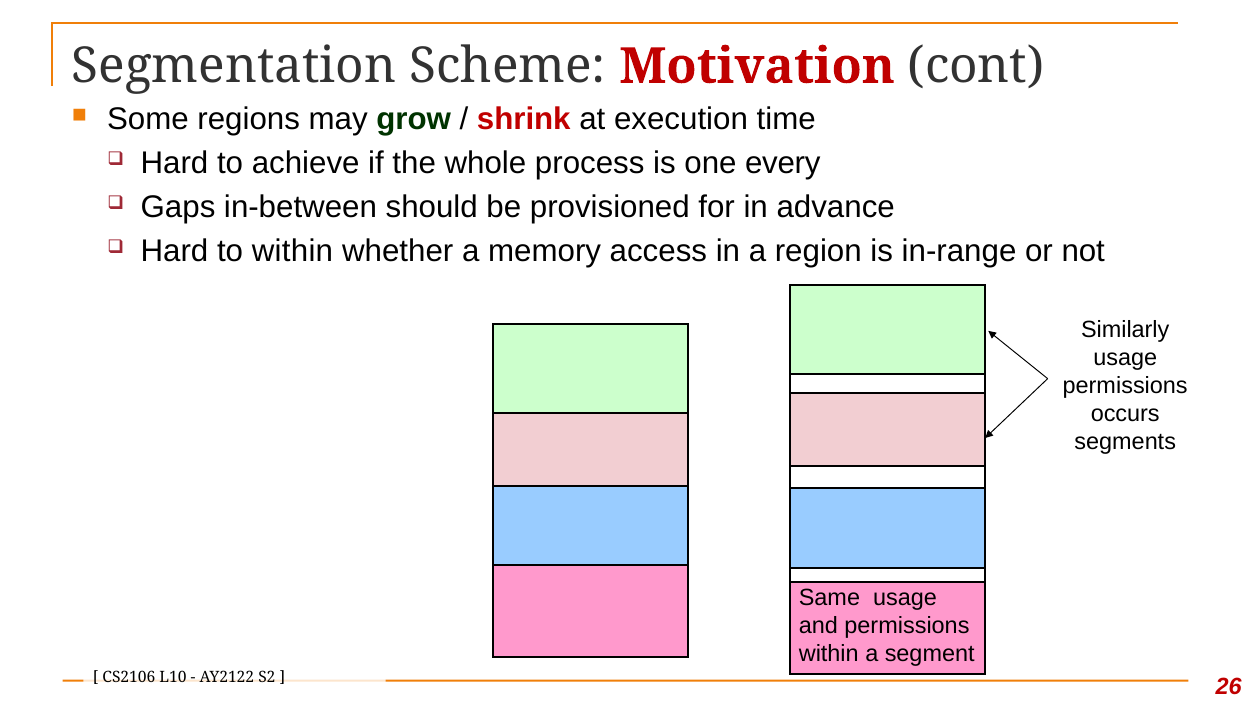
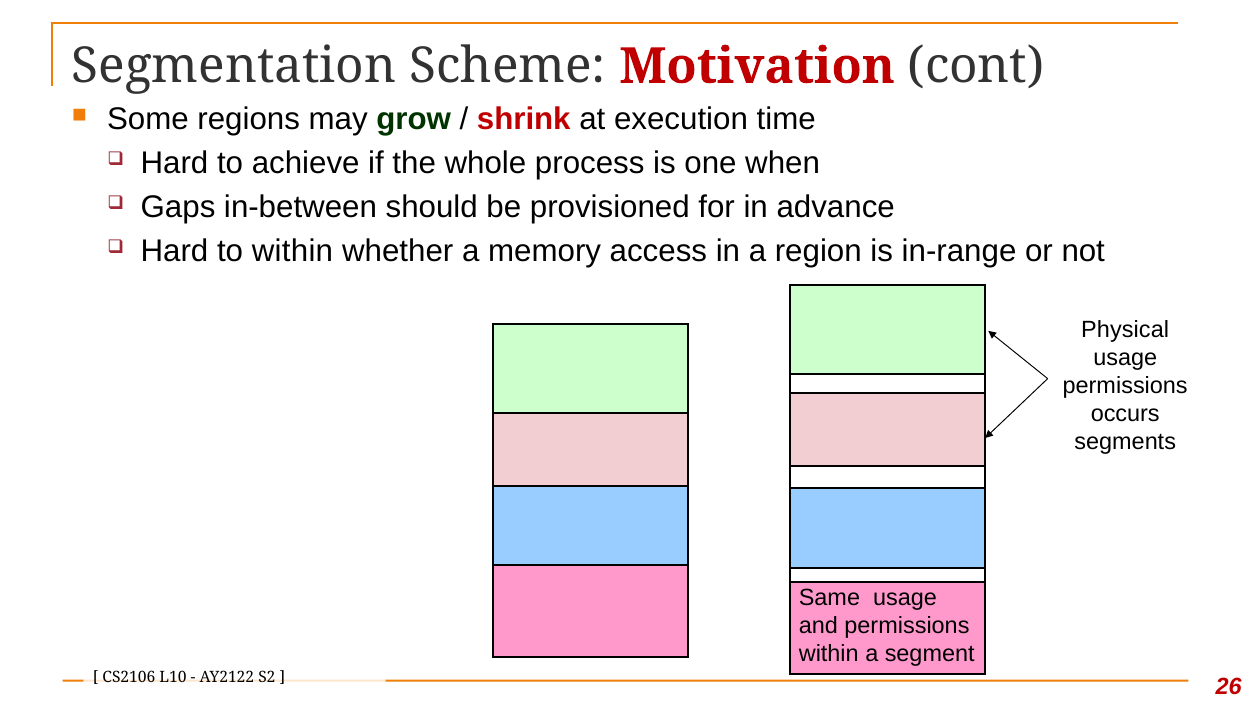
every: every -> when (783, 163)
Similarly: Similarly -> Physical (1125, 329)
